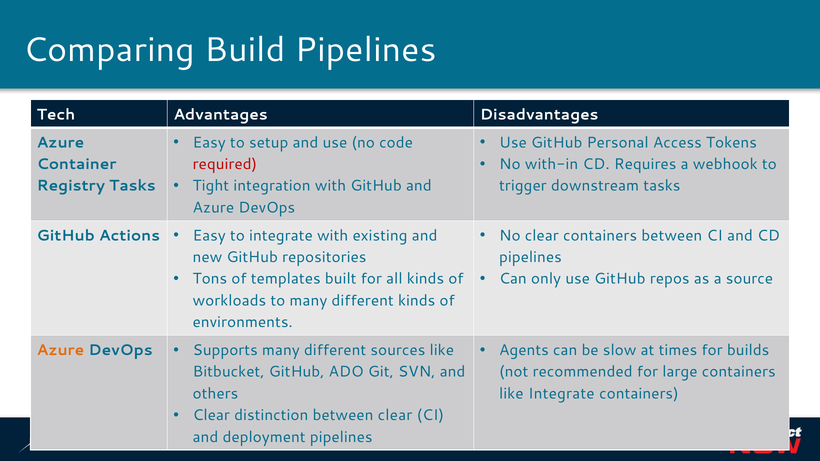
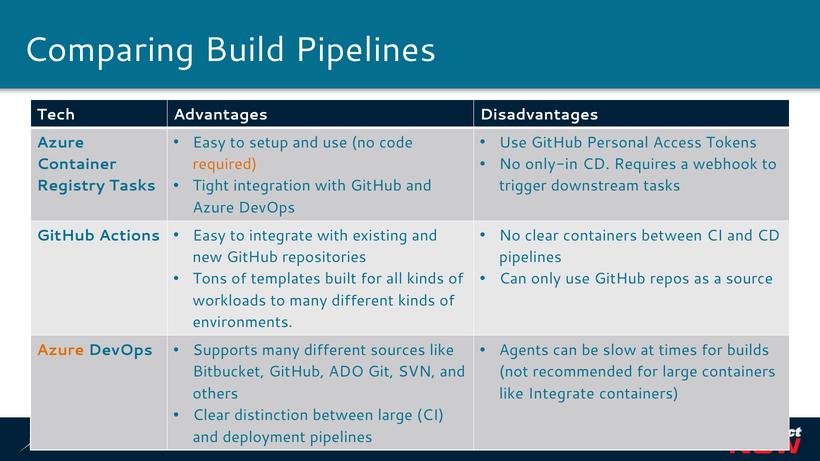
with-in: with-in -> only-in (551, 164)
required colour: red -> orange (225, 164)
between clear: clear -> large (395, 416)
